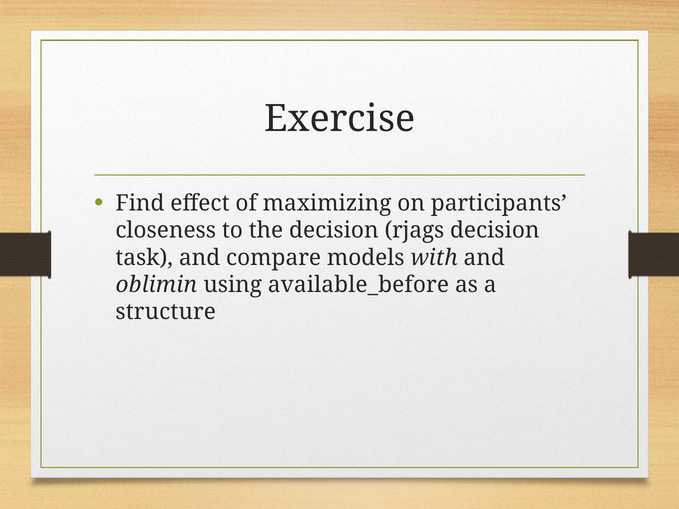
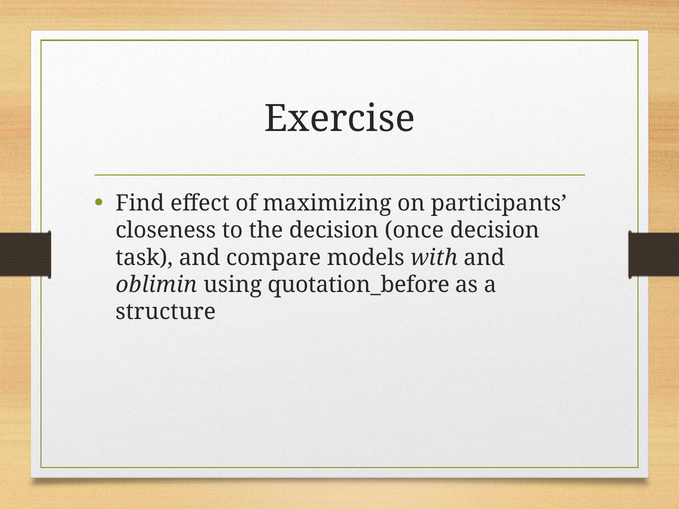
rjags: rjags -> once (414, 231)
available_before: available_before -> quotation_before (359, 285)
